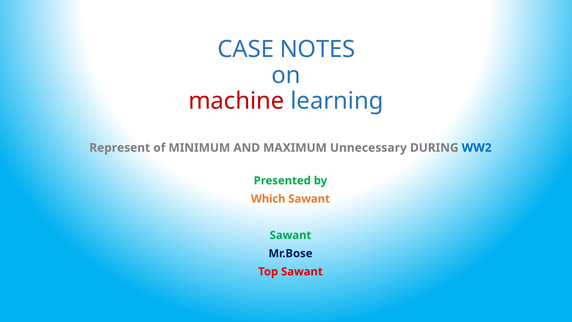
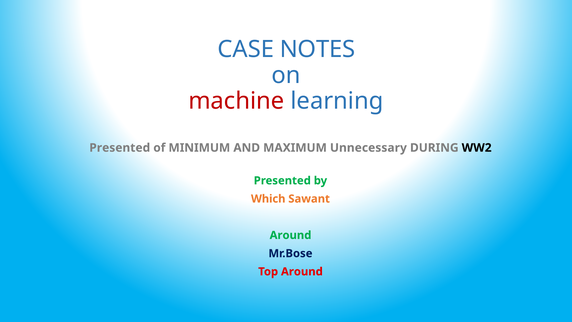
Represent: Represent -> Presented (120, 148)
WW2 colour: blue -> black (477, 148)
Sawant: Sawant -> Around (291, 235)
Top Sawant: Sawant -> Around (302, 271)
